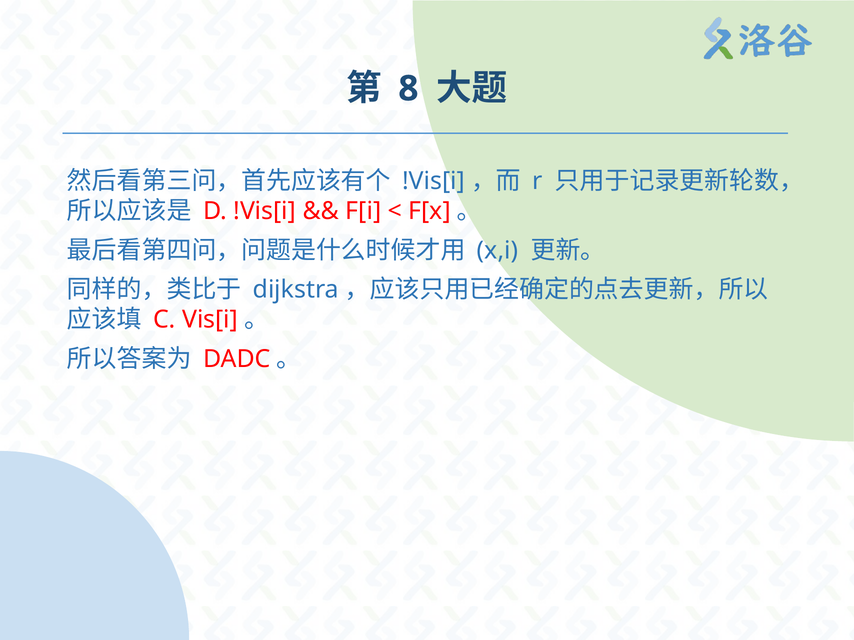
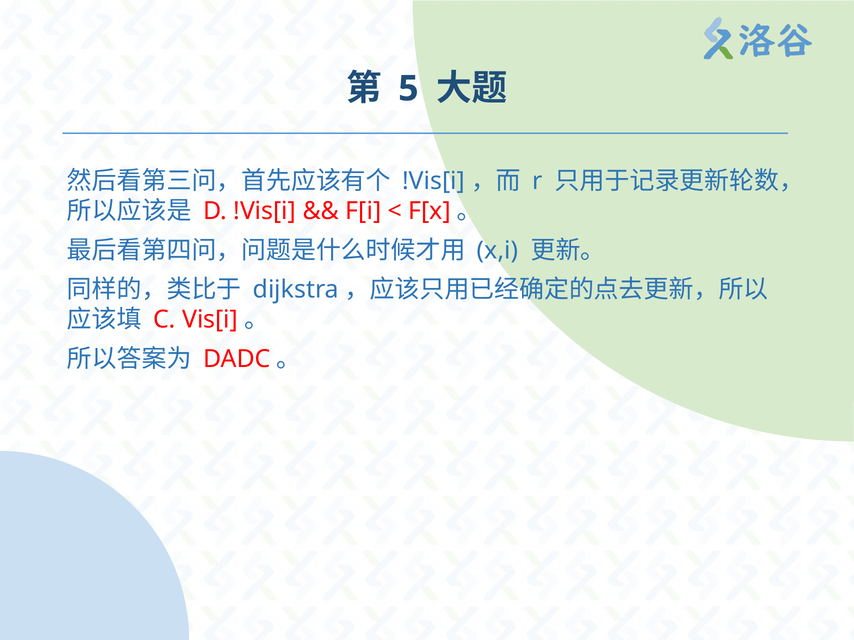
8: 8 -> 5 (408, 89)
